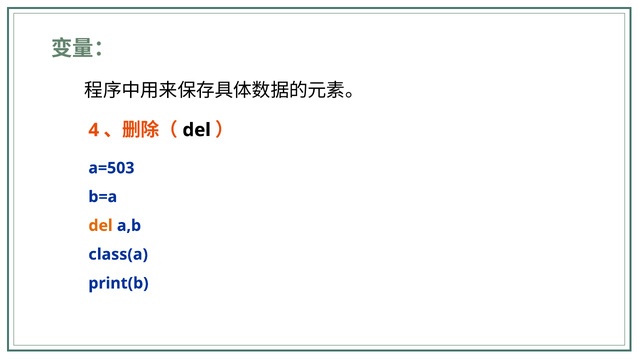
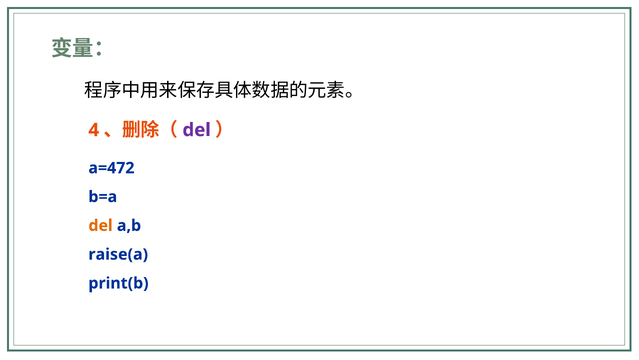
del colour: black -> purple (197, 130)
a=503: a=503 -> a=472 (111, 168)
class(a: class(a -> raise(a (118, 254)
